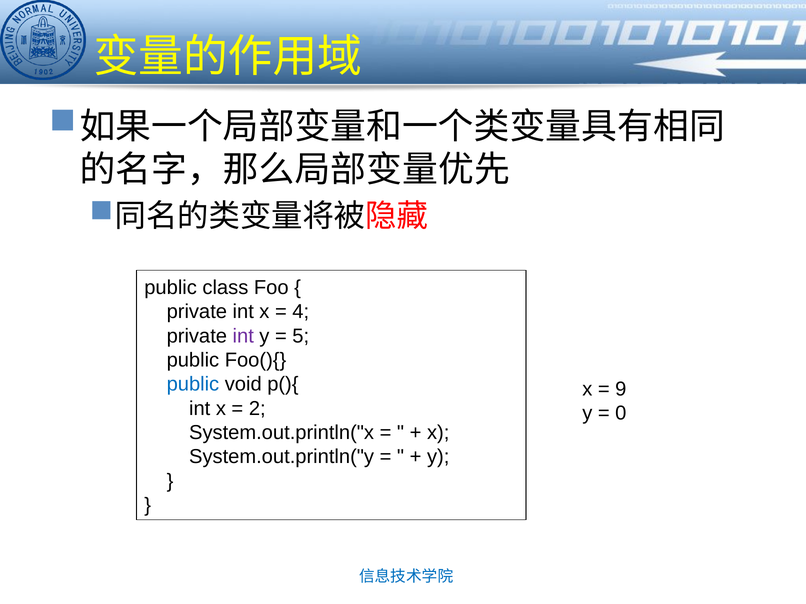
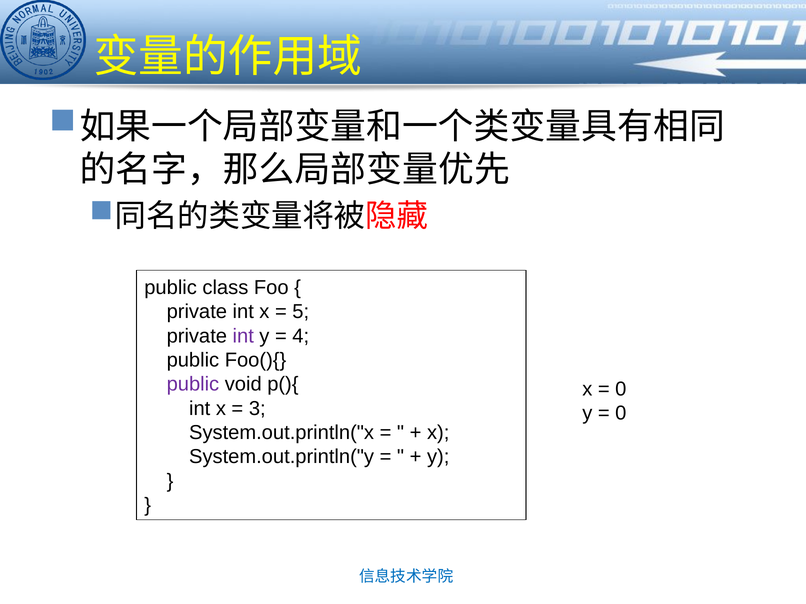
4: 4 -> 5 (301, 312)
5: 5 -> 4 (301, 336)
public colour: blue -> purple (193, 385)
9: 9 -> 0 (621, 389)
2: 2 -> 3 (257, 409)
